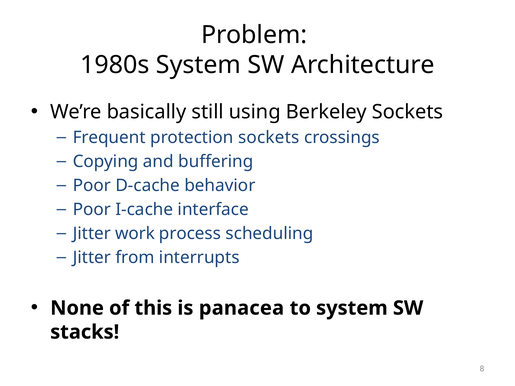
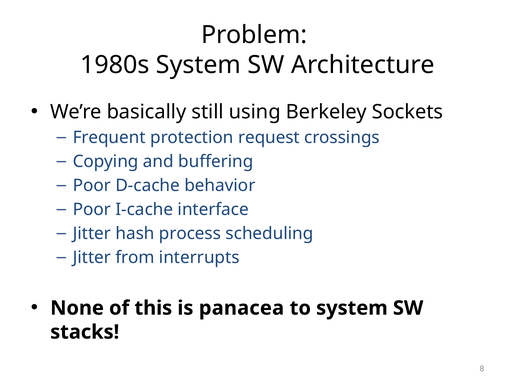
protection sockets: sockets -> request (269, 138)
work: work -> hash (135, 234)
